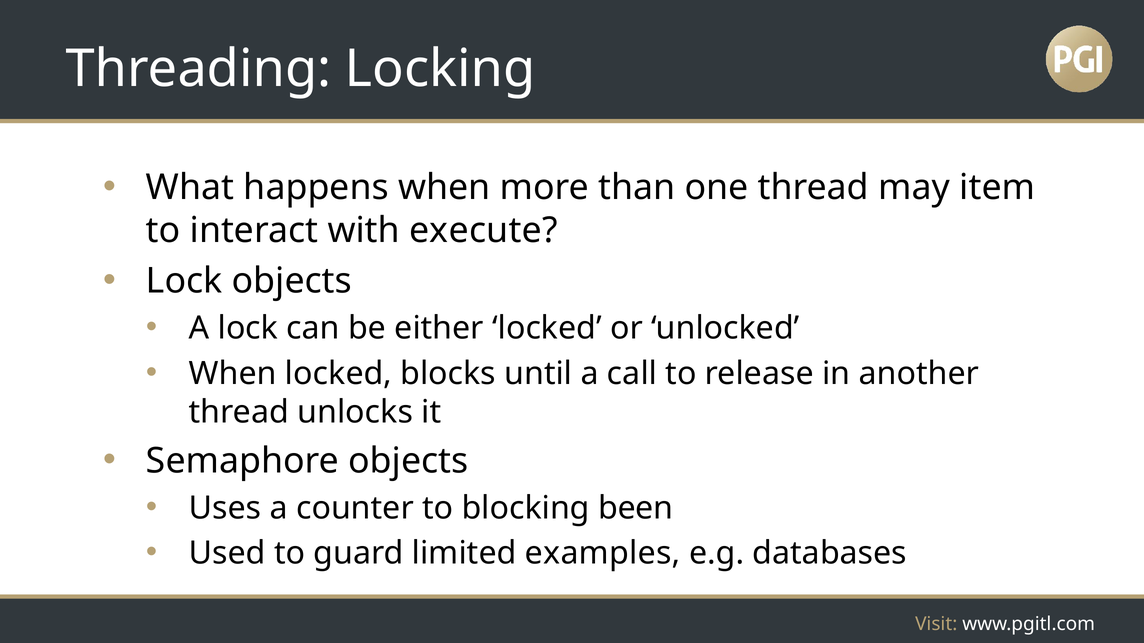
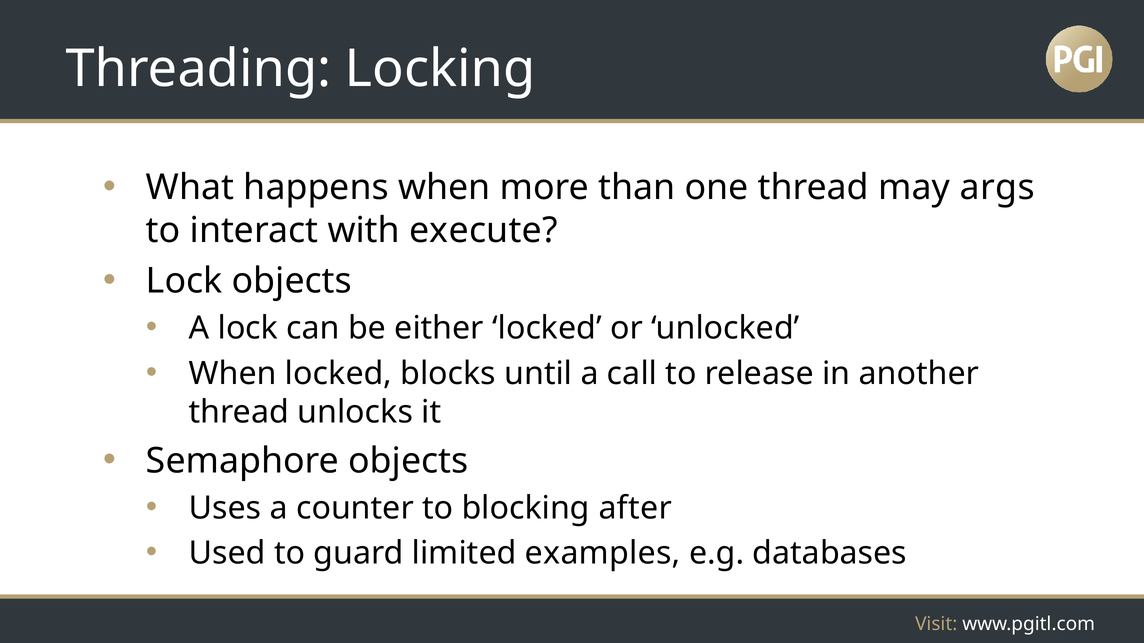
item: item -> args (997, 188)
been: been -> after (635, 508)
